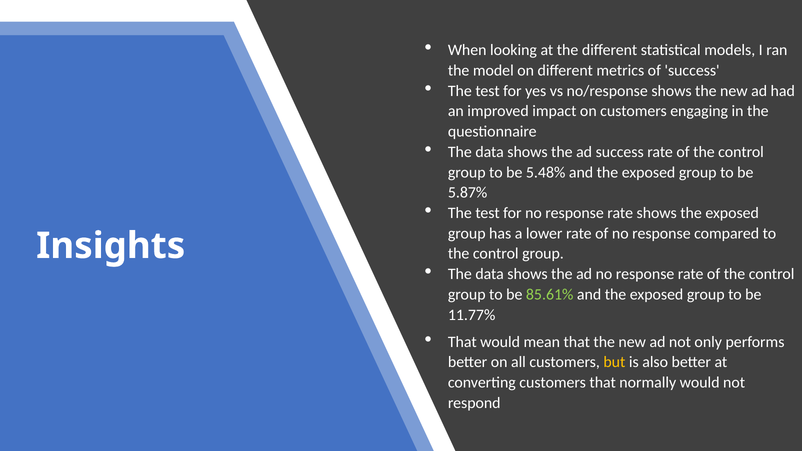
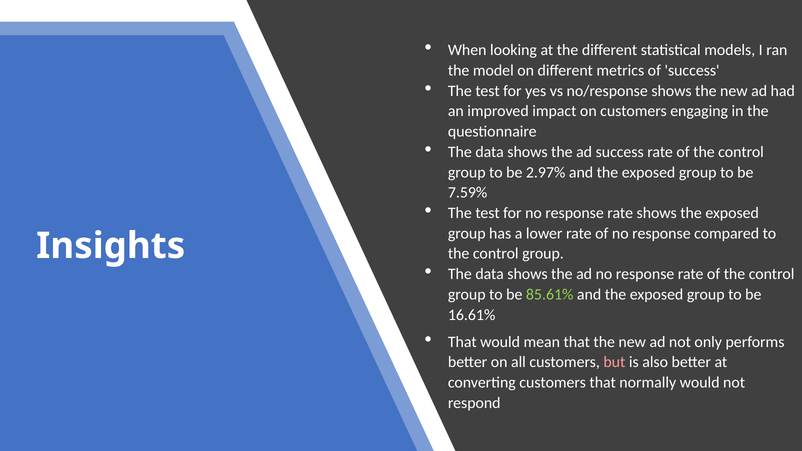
5.48%: 5.48% -> 2.97% (546, 172)
5.87%: 5.87% -> 7.59% (468, 193)
11.77%: 11.77% -> 16.61% (472, 315)
but colour: yellow -> pink (614, 362)
